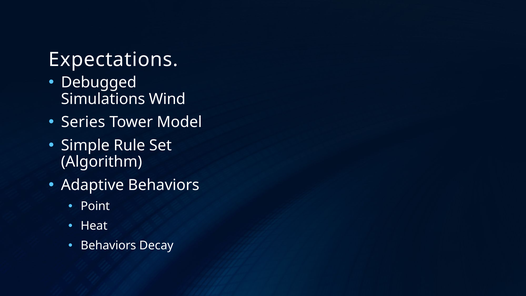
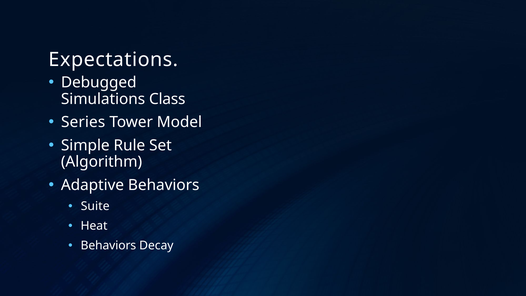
Wind: Wind -> Class (167, 99)
Point: Point -> Suite (95, 206)
